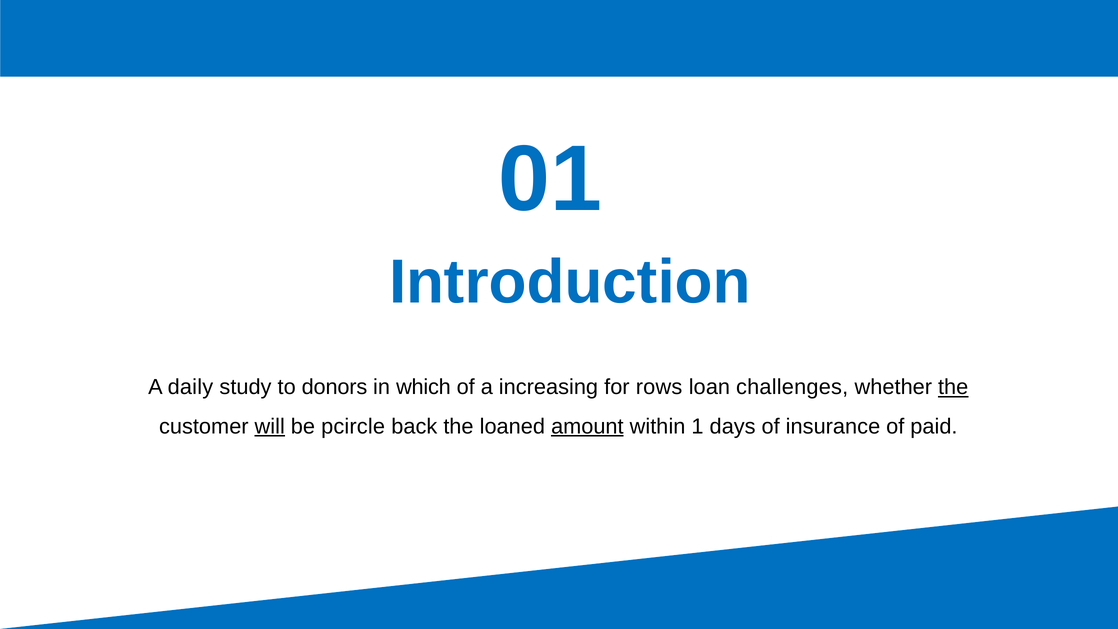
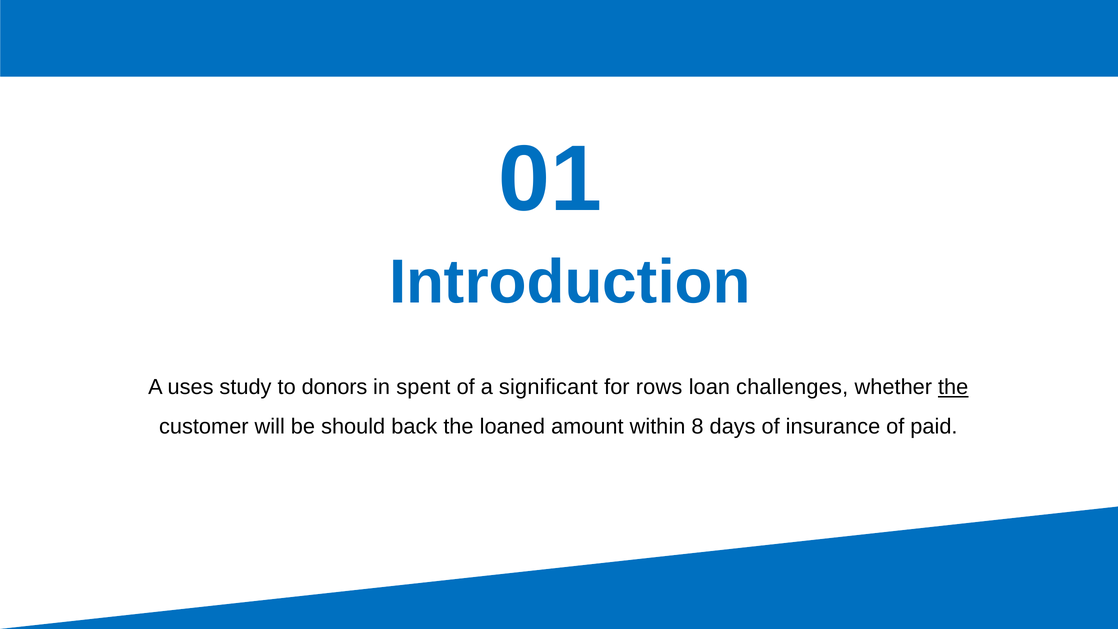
daily: daily -> uses (191, 387)
which: which -> spent (423, 387)
increasing: increasing -> significant (548, 387)
will underline: present -> none (270, 426)
pcircle: pcircle -> should (353, 426)
amount underline: present -> none (587, 426)
1: 1 -> 8 (697, 426)
